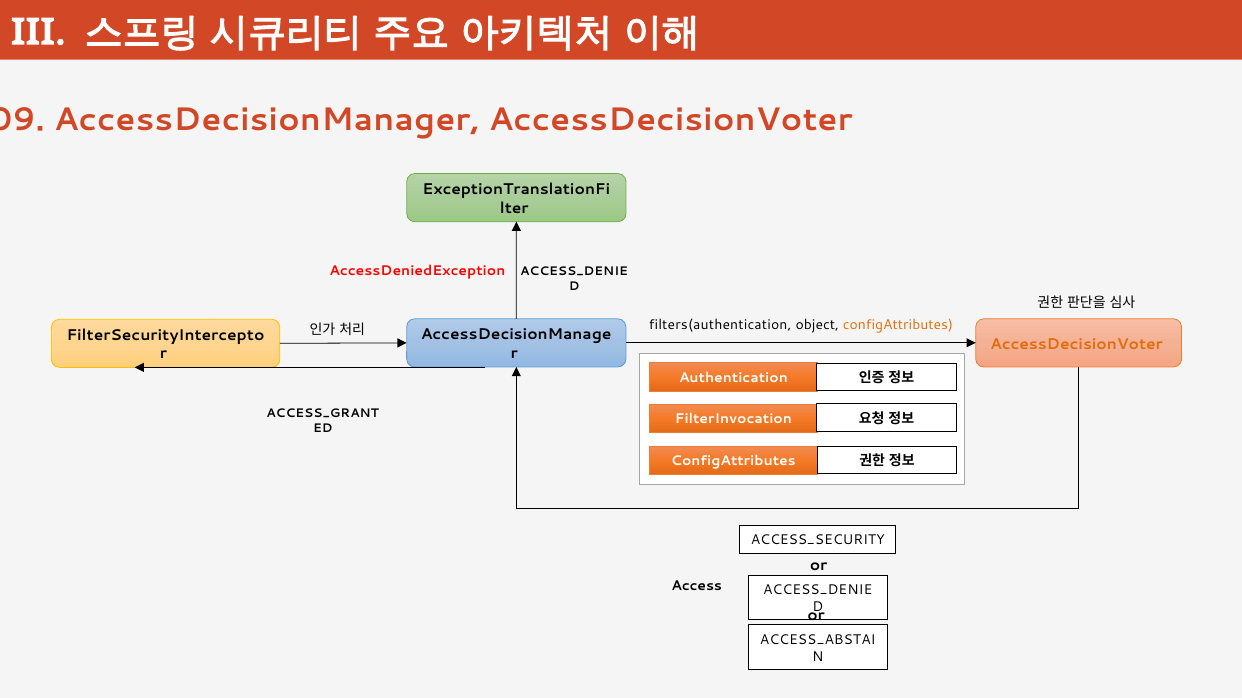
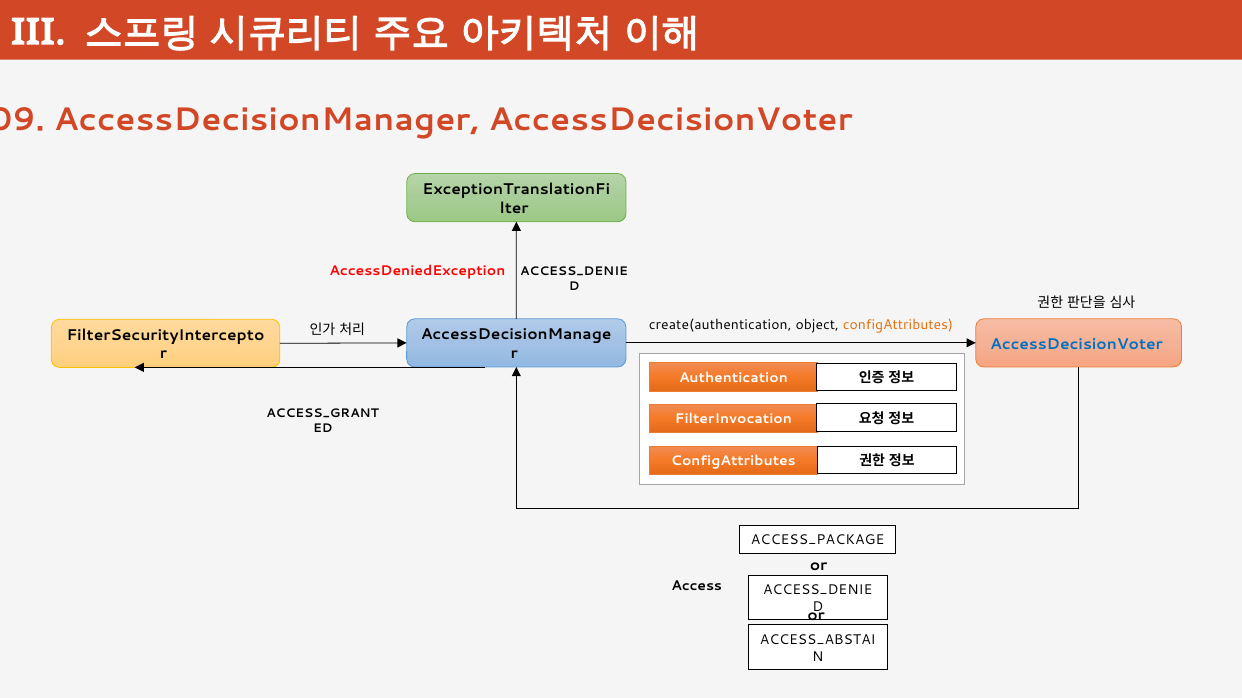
filters(authentication: filters(authentication -> create(authentication (720, 326)
AccessDecisionVoter colour: orange -> blue (1076, 344)
ACCESS_SECURITY: ACCESS_SECURITY -> ACCESS_PACKAGE (818, 541)
